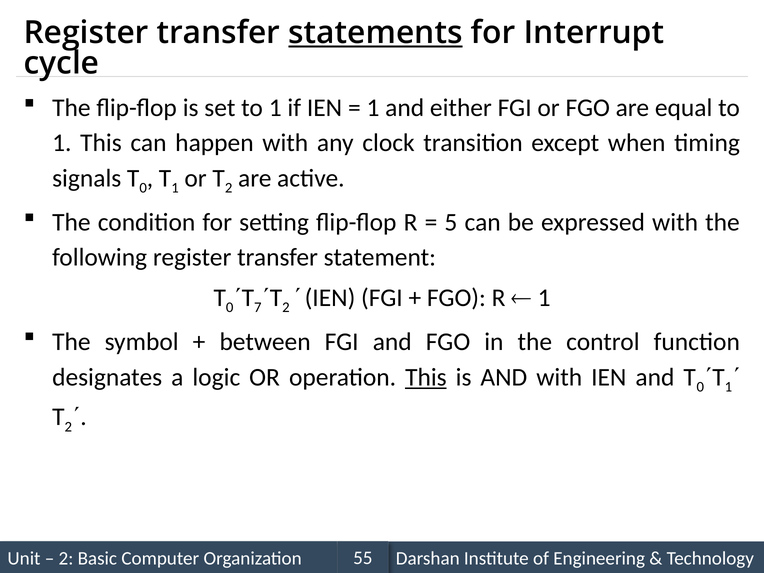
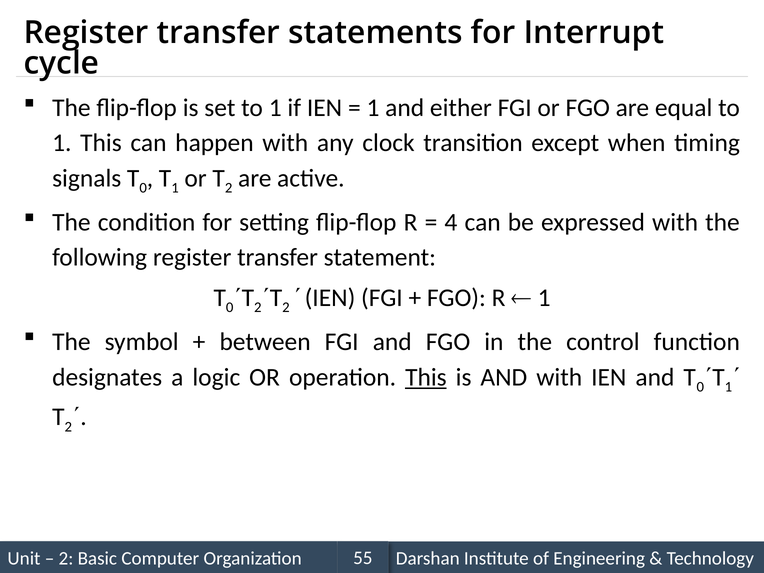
statements underline: present -> none (376, 33)
5: 5 -> 4 (451, 222)
7: 7 -> 2 (258, 308)
